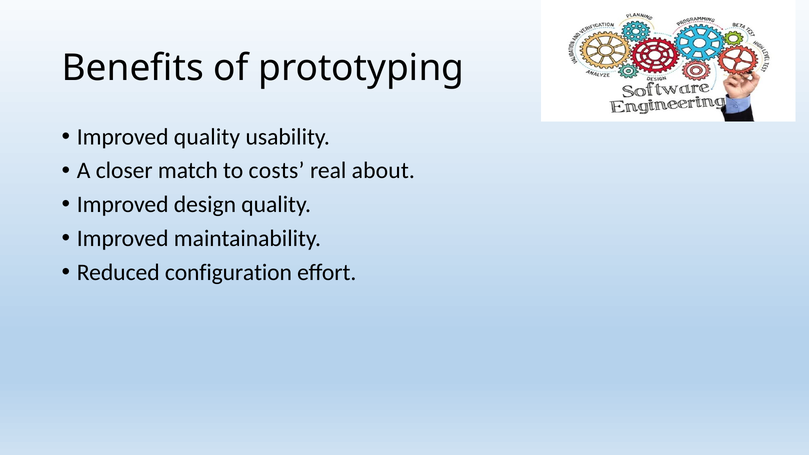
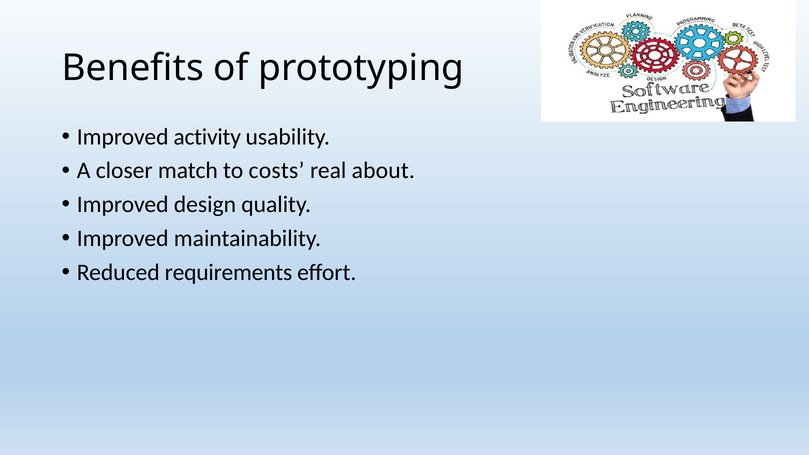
Improved quality: quality -> activity (207, 137)
configuration: configuration -> requirements (228, 272)
